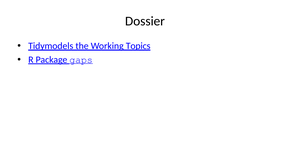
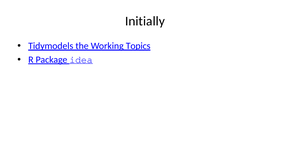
Dossier: Dossier -> Initially (145, 21)
gaps: gaps -> idea (81, 60)
